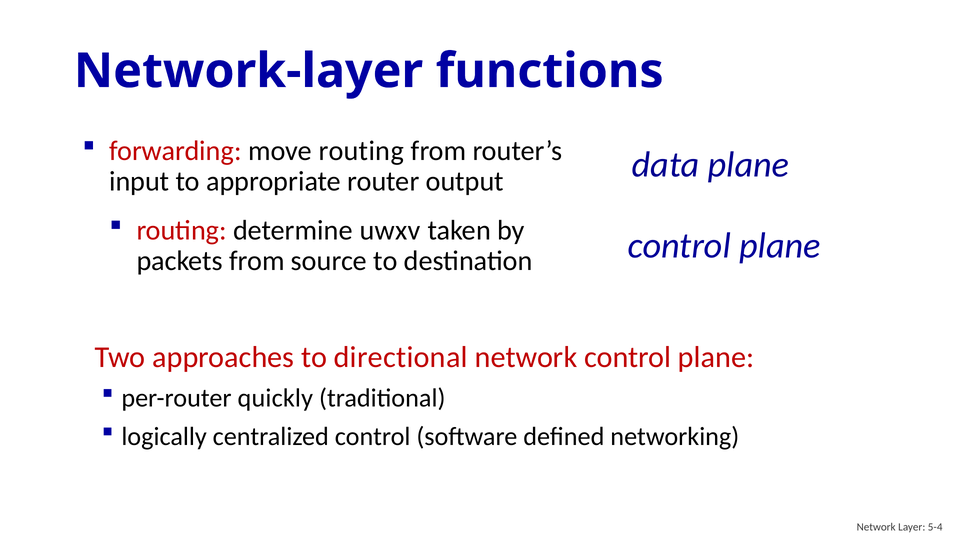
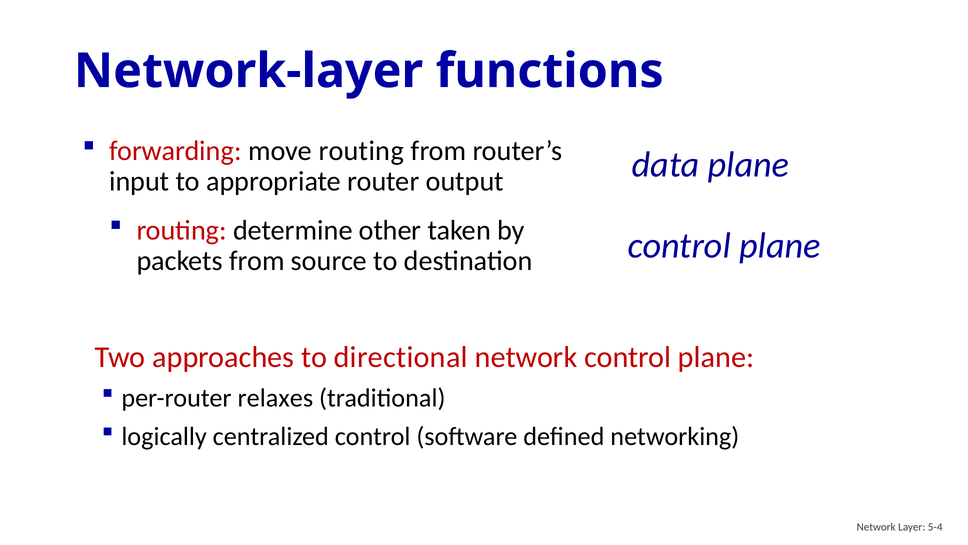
uwxv: uwxv -> other (390, 230)
quickly: quickly -> relaxes (275, 398)
